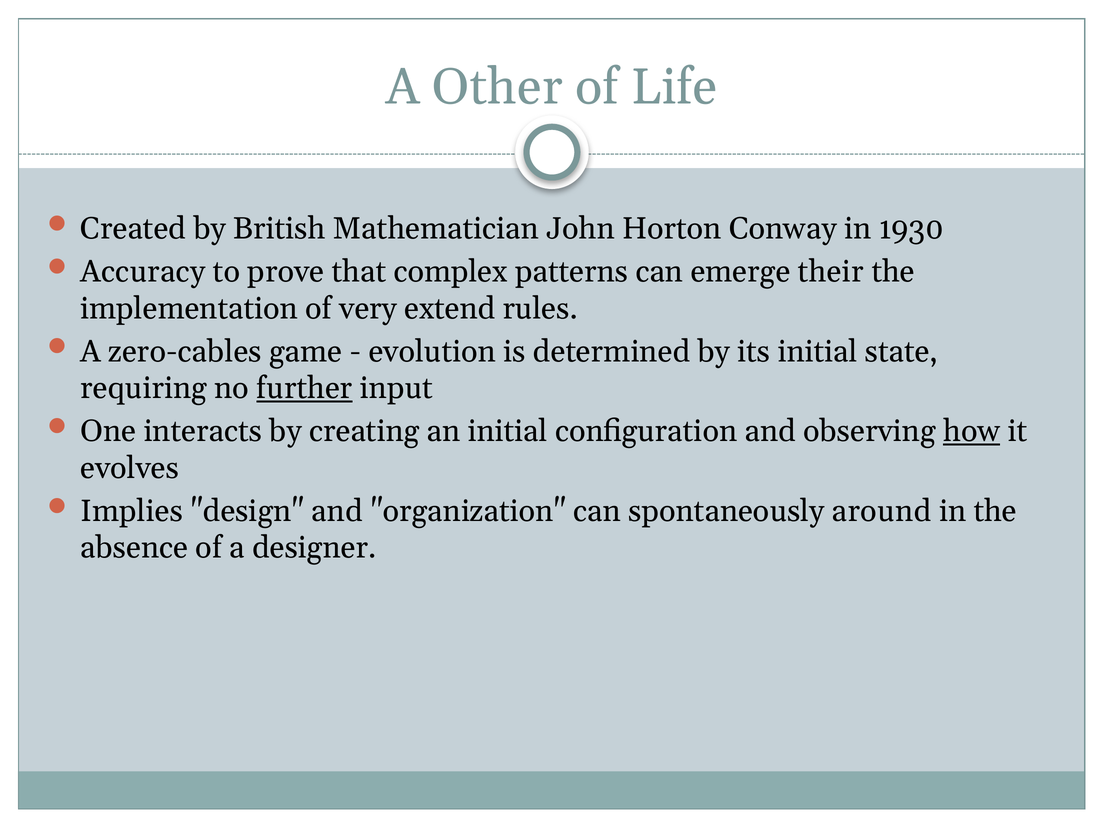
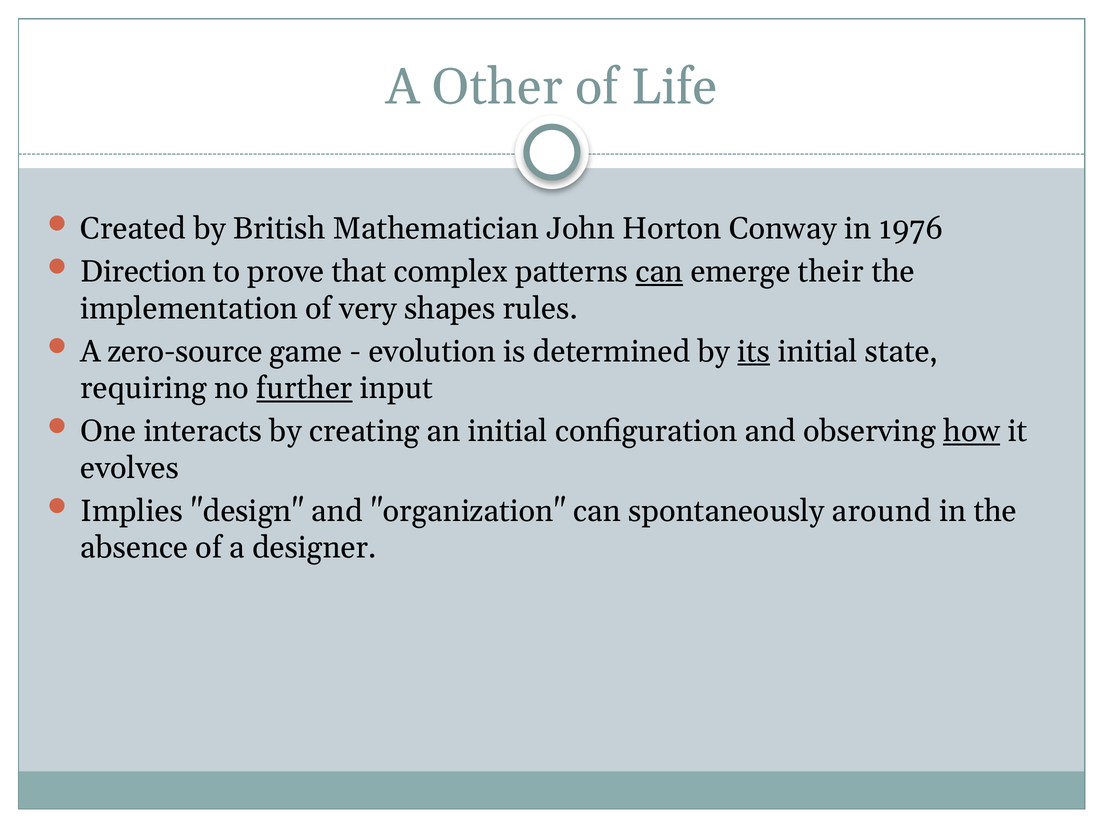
1930: 1930 -> 1976 (911, 229)
Accuracy: Accuracy -> Direction (143, 272)
can underline: none -> present (659, 272)
extend: extend -> shapes (450, 309)
zero-cables: zero-cables -> zero-source (185, 351)
its underline: none -> present (754, 351)
